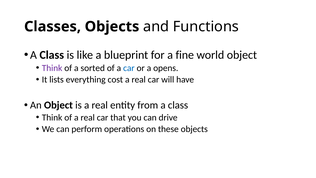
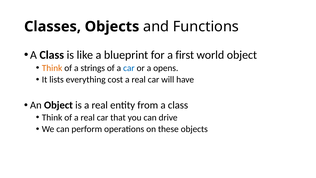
fine: fine -> first (185, 55)
Think colour: purple -> orange (52, 68)
sorted: sorted -> strings (93, 68)
